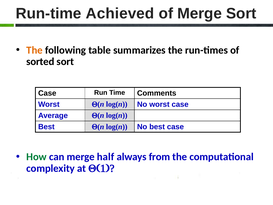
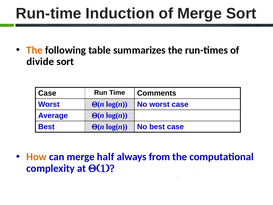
Achieved: Achieved -> Induction (120, 14)
sorted: sorted -> divide (40, 61)
How colour: green -> orange (37, 157)
